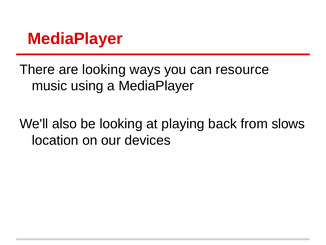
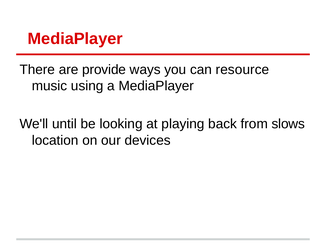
are looking: looking -> provide (104, 69)
also: also -> until (64, 124)
